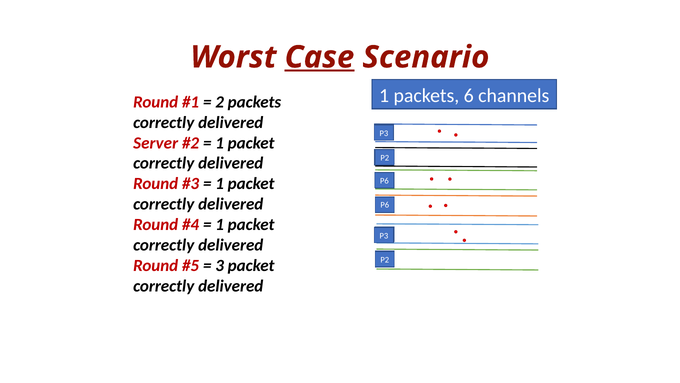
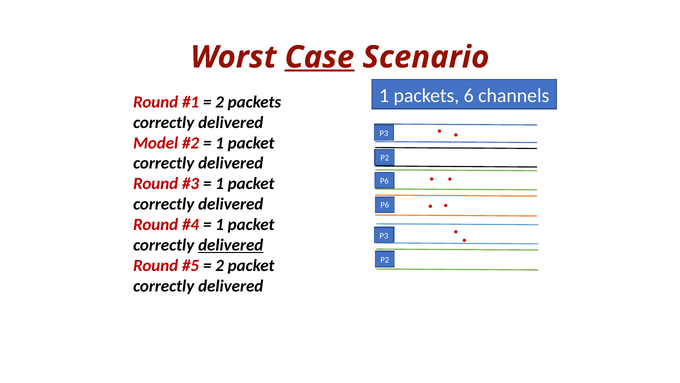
Server: Server -> Model (156, 143)
delivered underline: none -> present (231, 245)
3: 3 -> 2 (220, 265)
